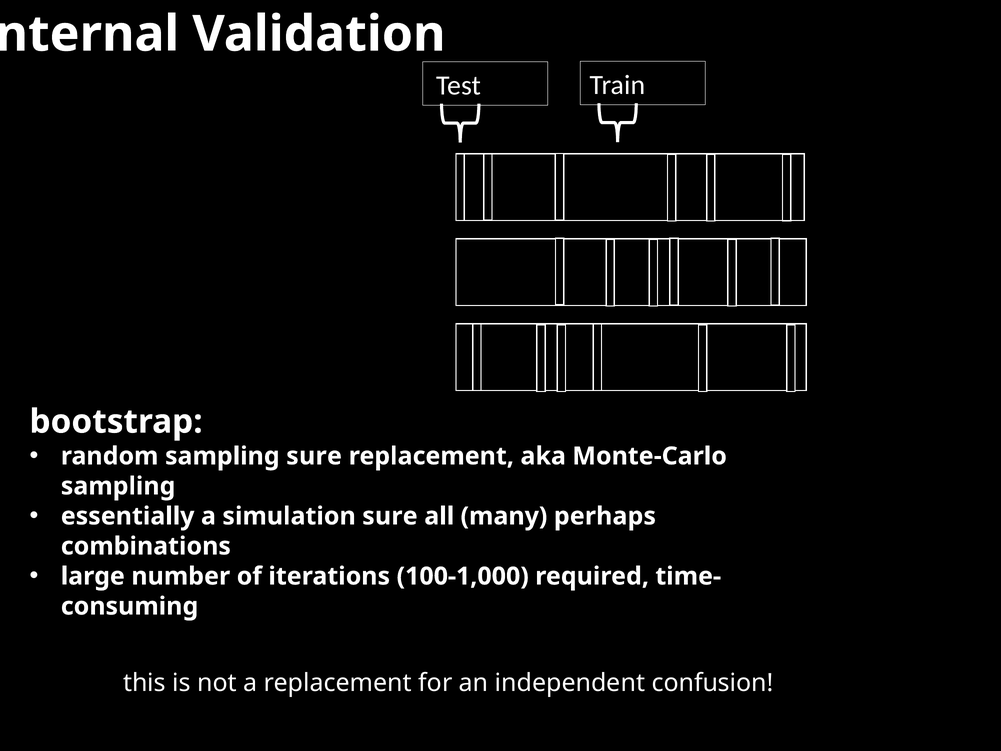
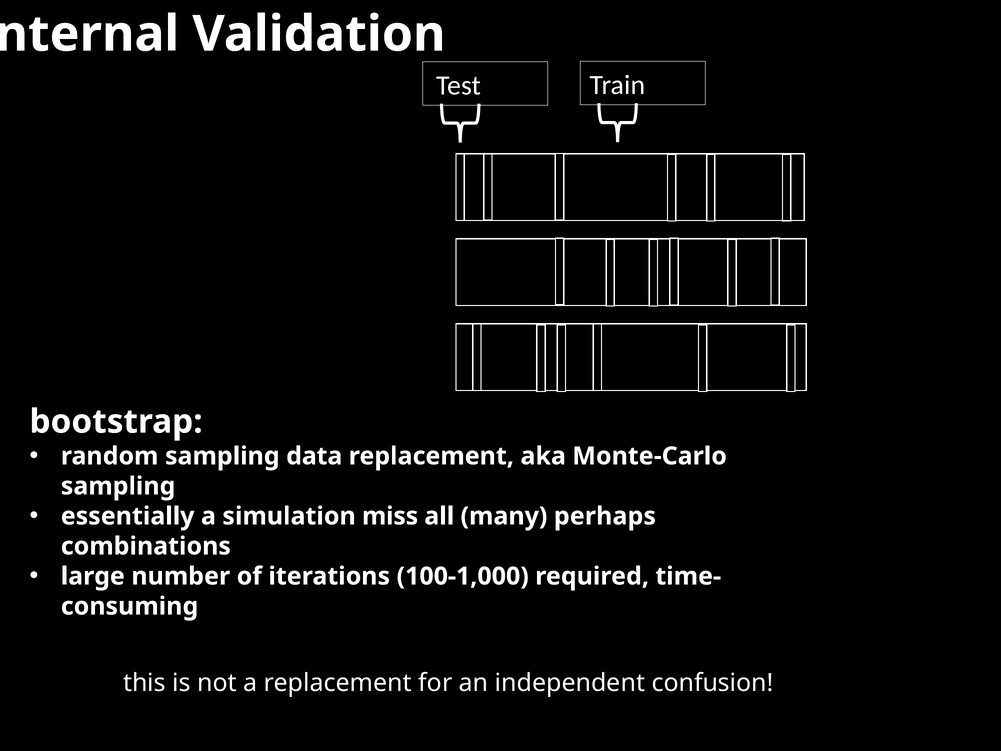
sampling sure: sure -> data (314, 456)
simulation sure: sure -> miss (390, 516)
